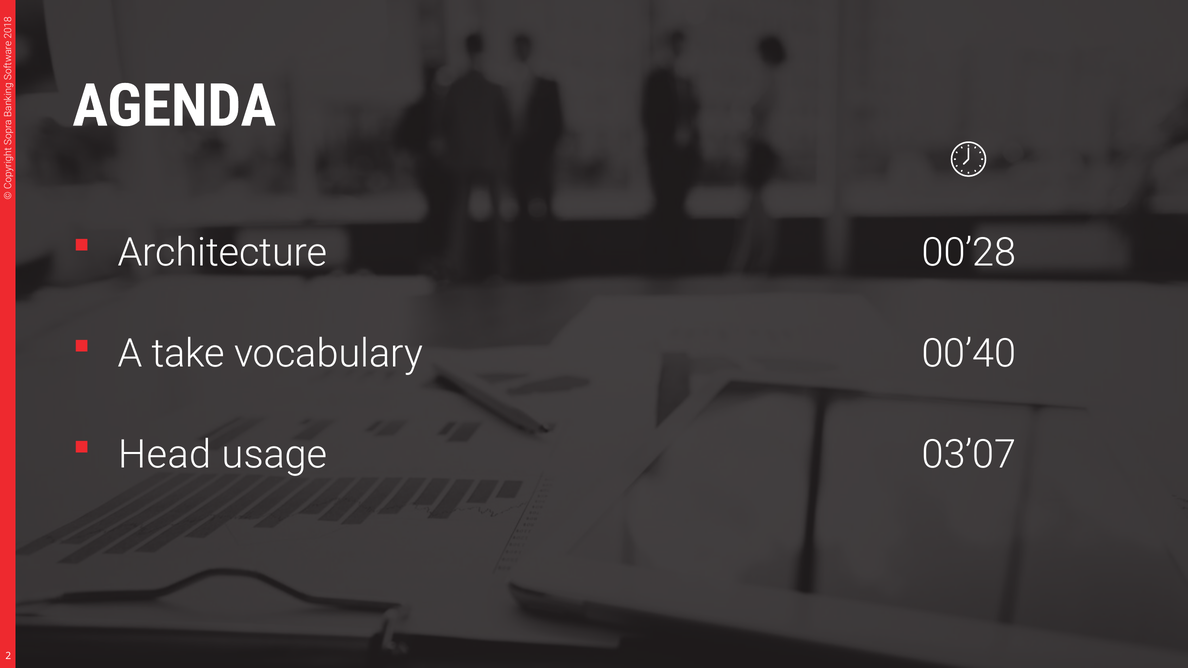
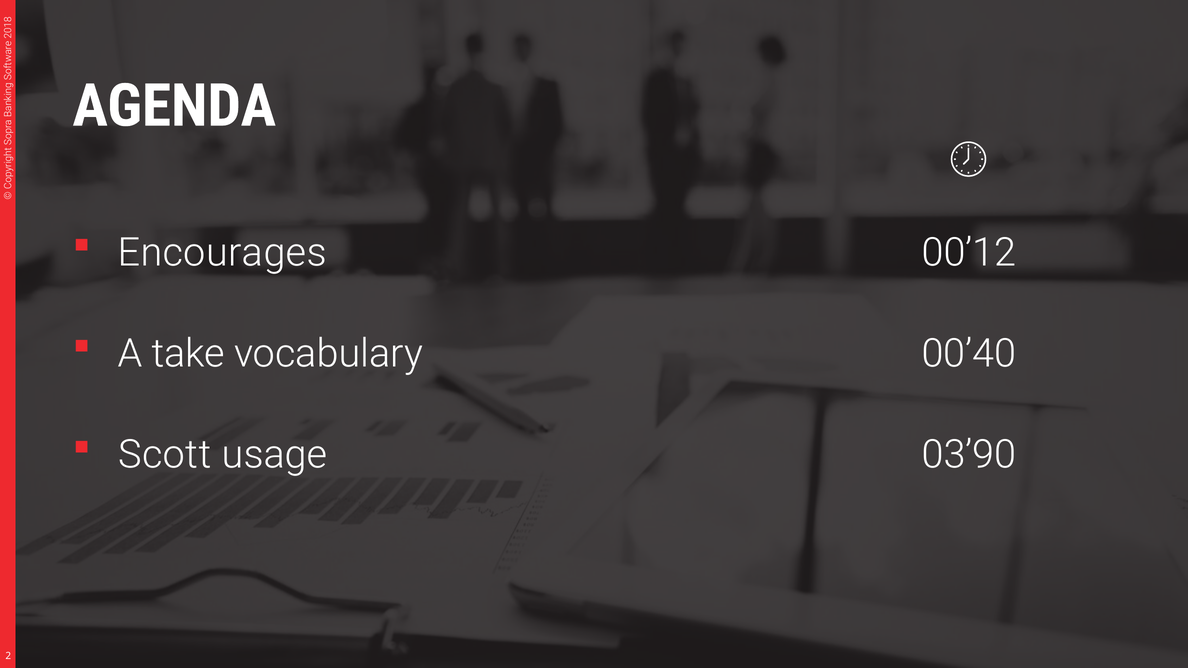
Architecture: Architecture -> Encourages (222, 253)
00’28: 00’28 -> 00’12 (969, 253)
Head: Head -> Scott (165, 455)
03’07: 03’07 -> 03’90 (969, 455)
